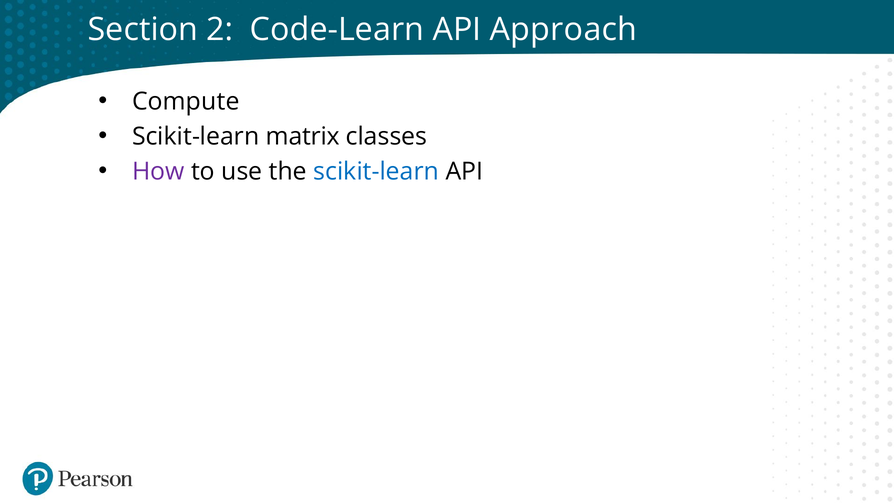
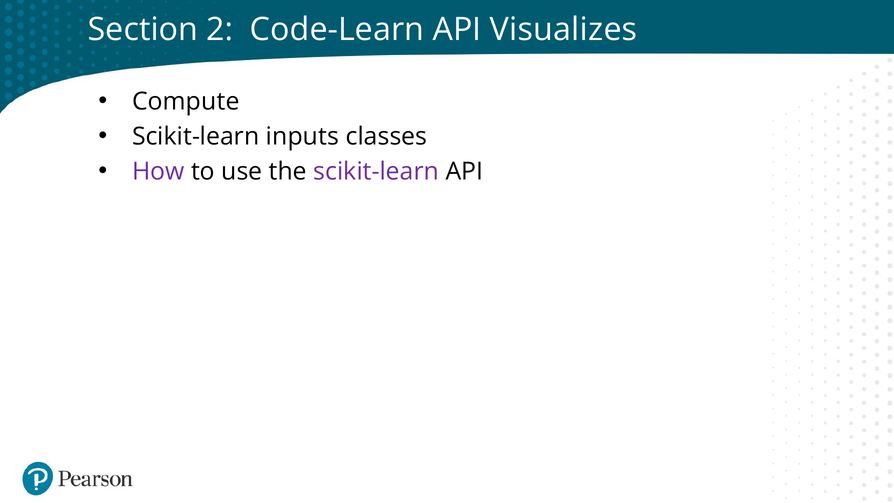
Approach: Approach -> Visualizes (564, 30)
matrix: matrix -> inputs (303, 136)
scikit-learn colour: blue -> purple (376, 171)
